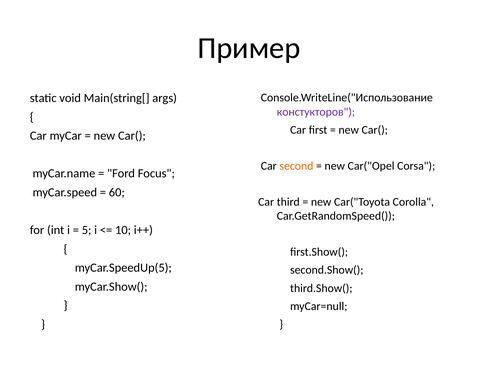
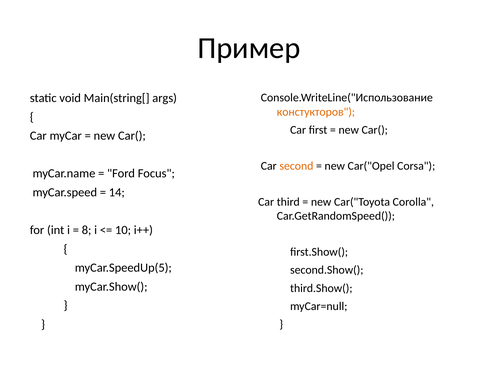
констукторов colour: purple -> orange (316, 112)
60: 60 -> 14 (117, 192)
5: 5 -> 8 (87, 230)
